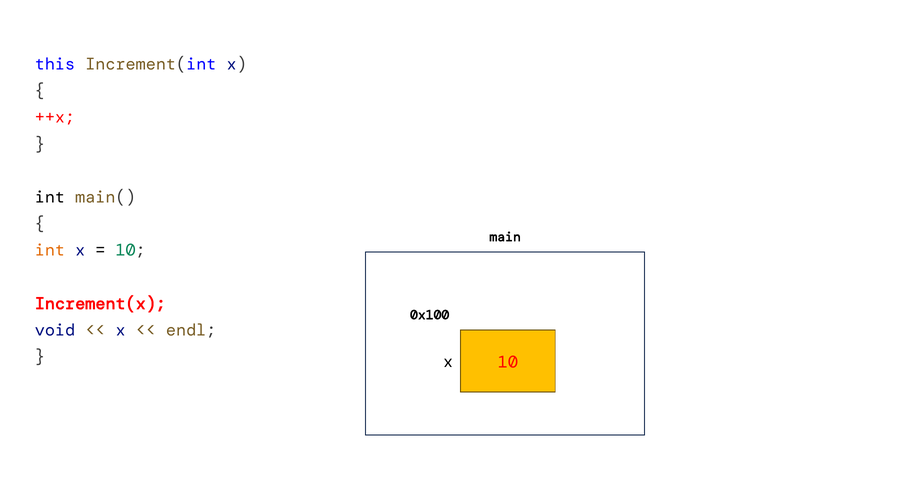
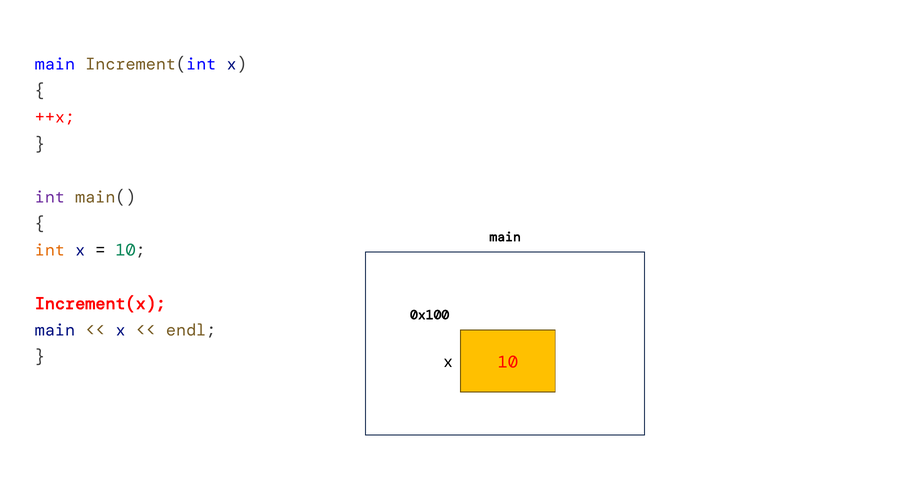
this: this -> main (55, 64)
int colour: black -> purple (50, 197)
void: void -> main (55, 331)
